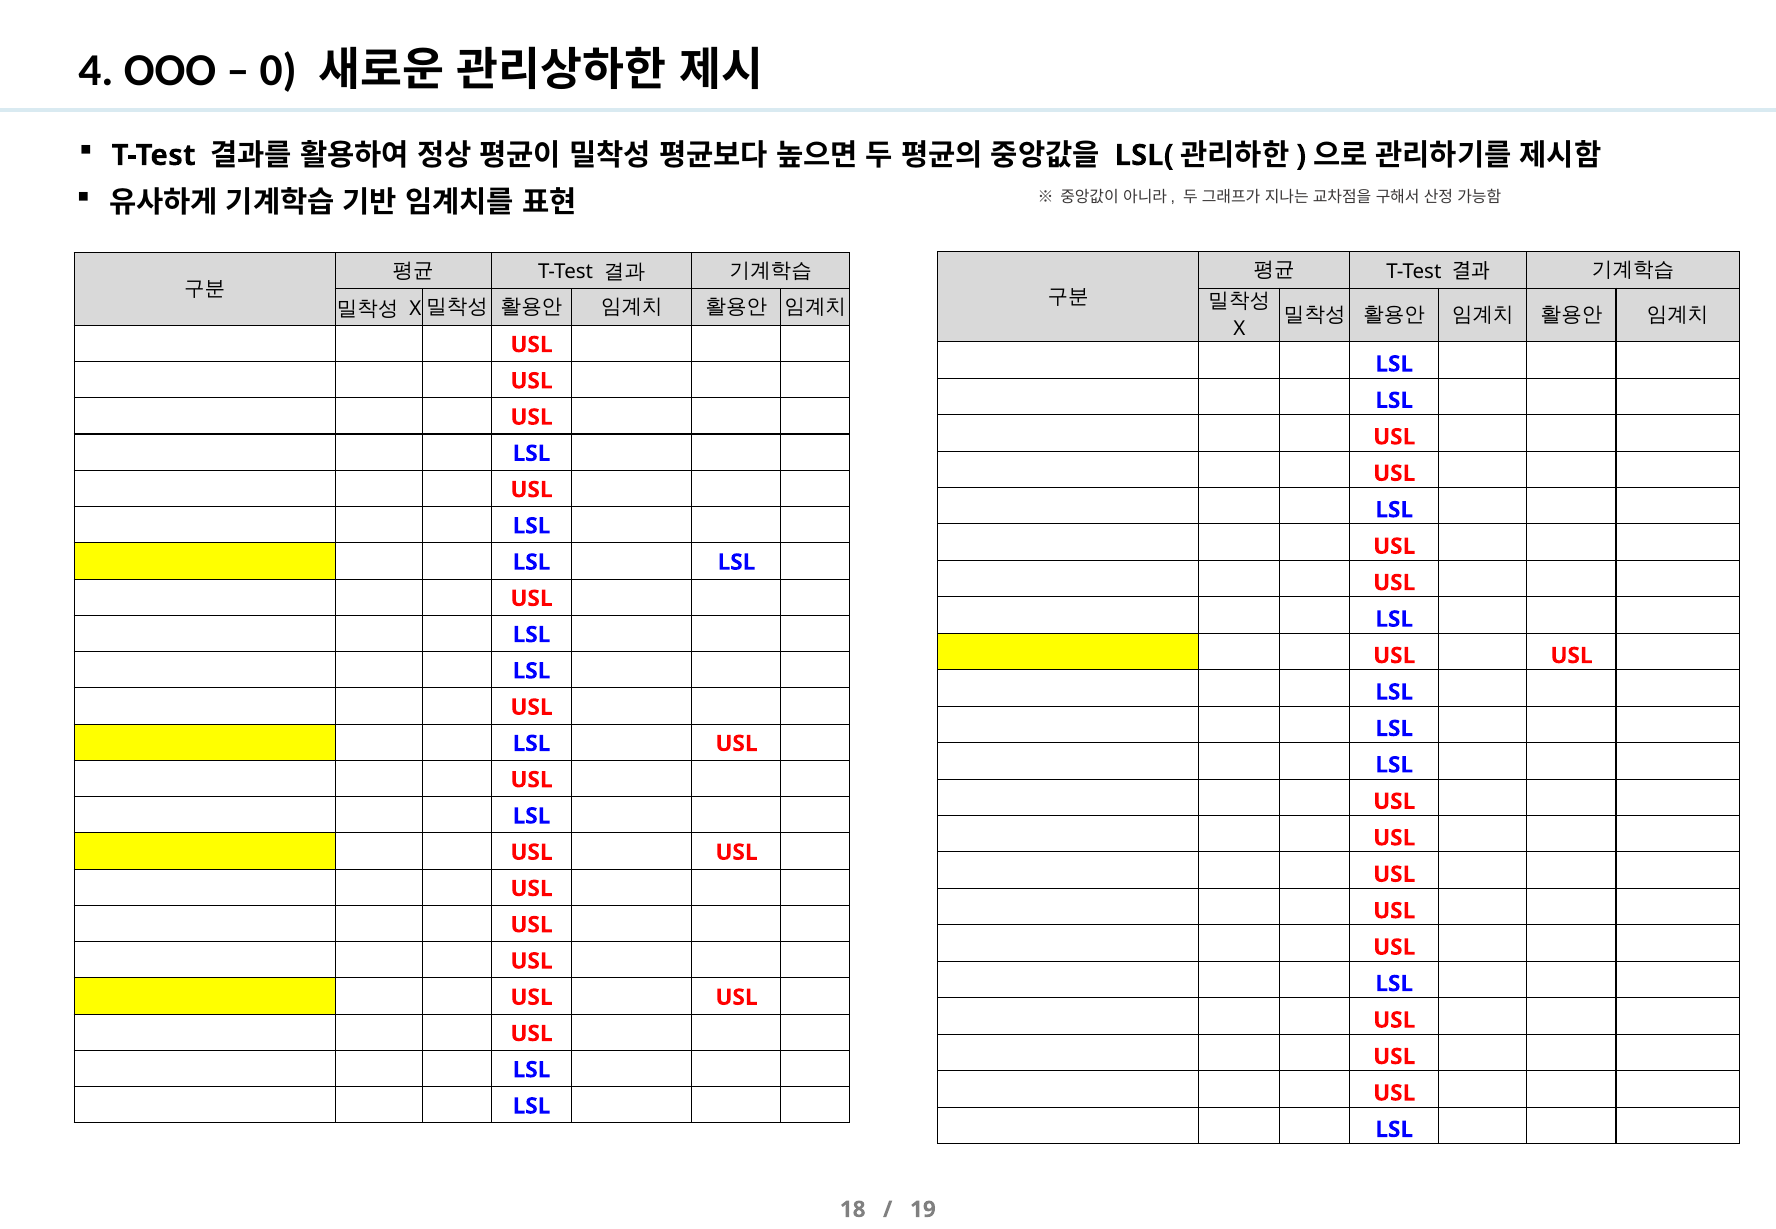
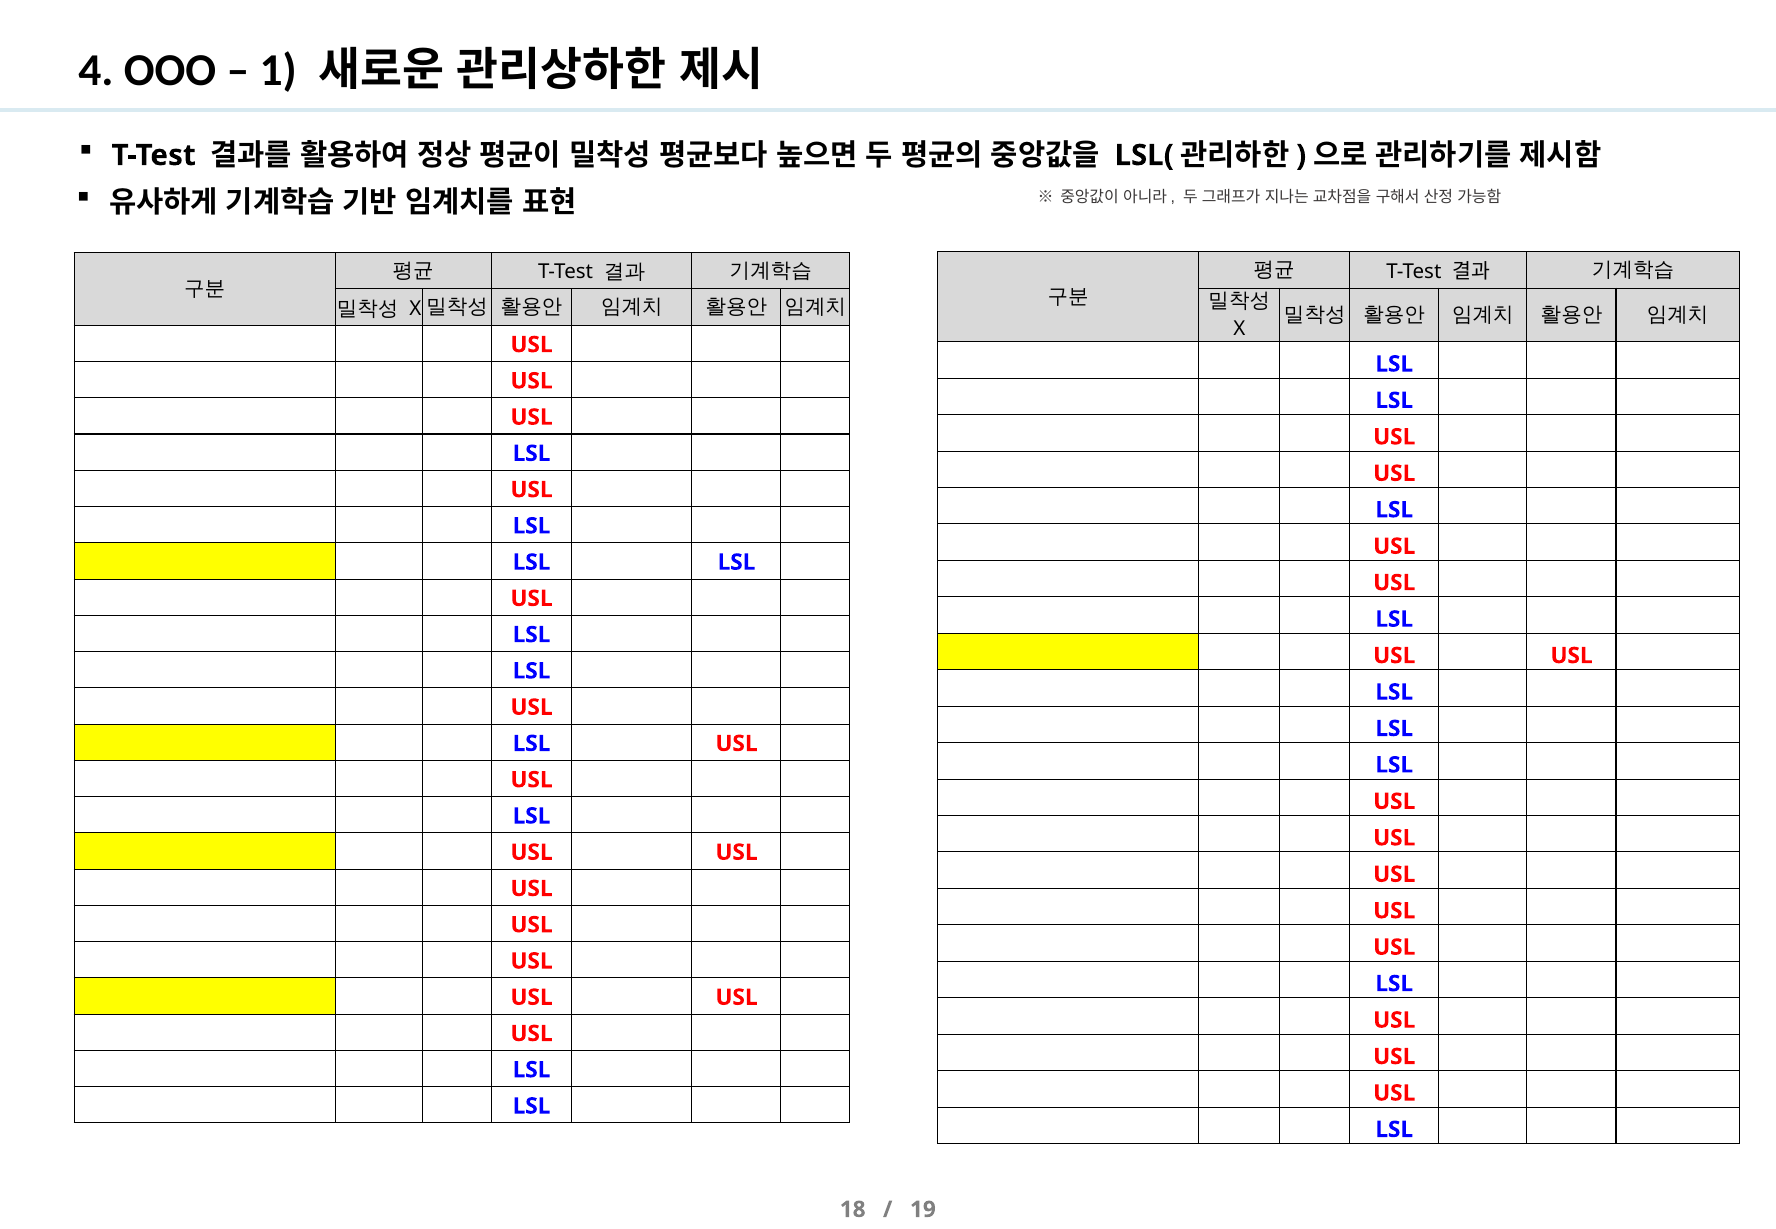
0: 0 -> 1 (278, 70)
